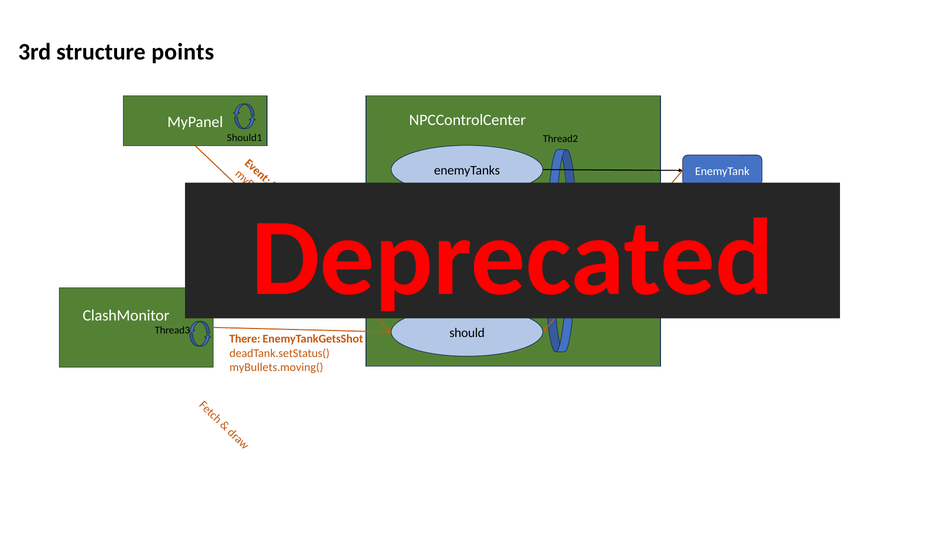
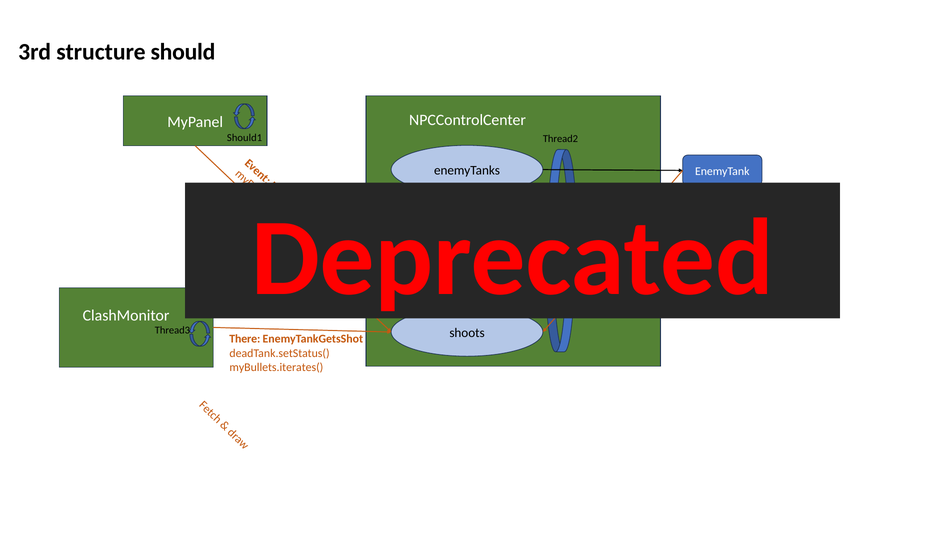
points: points -> should (183, 52)
should: should -> shoots (467, 333)
myBullets.moving(: myBullets.moving( -> myBullets.iterates( (276, 368)
